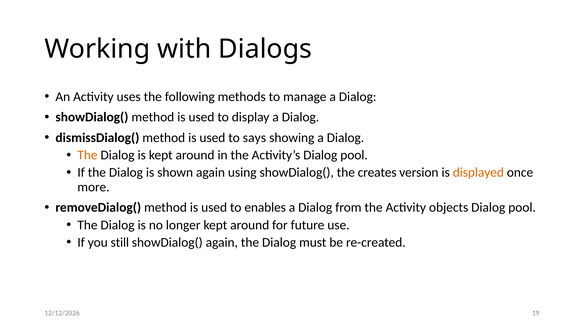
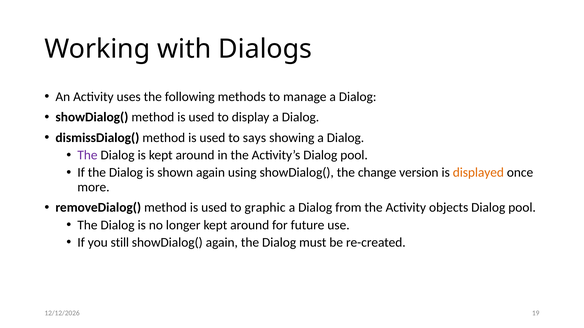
The colour: orange -> purple (87, 155)
creates: creates -> change (377, 173)
enables: enables -> graphic (265, 208)
